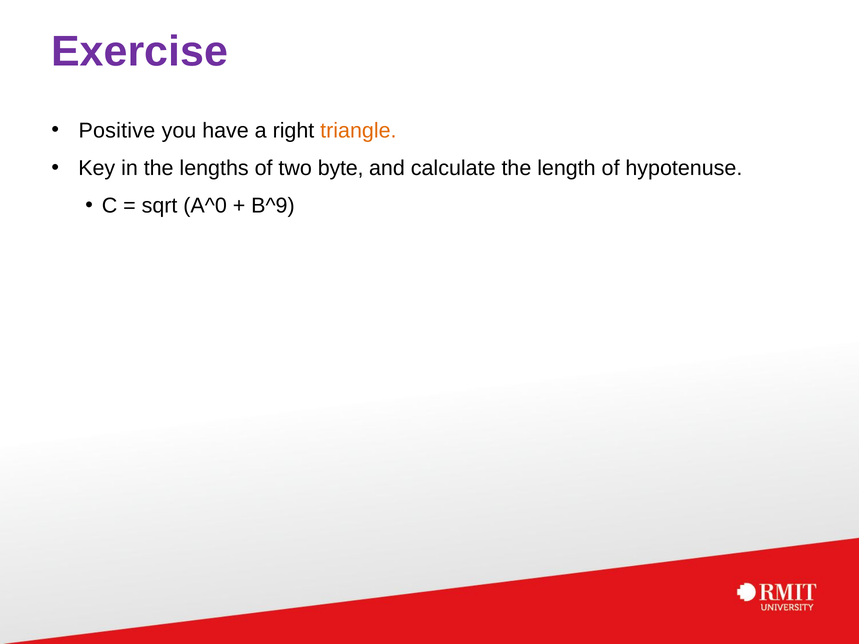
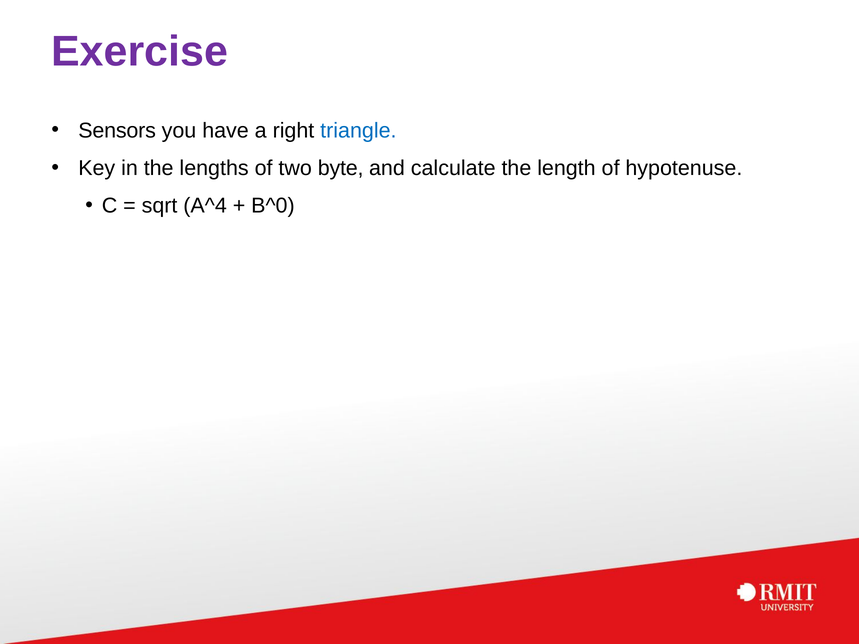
Positive: Positive -> Sensors (117, 131)
triangle colour: orange -> blue (358, 131)
A^0: A^0 -> A^4 (205, 206)
B^9: B^9 -> B^0 (273, 206)
